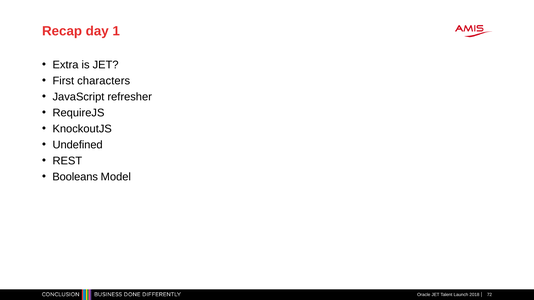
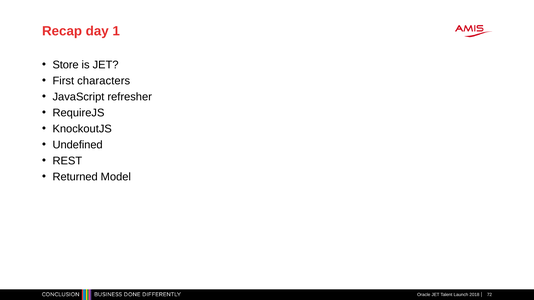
Extra: Extra -> Store (66, 65)
Booleans: Booleans -> Returned (75, 177)
